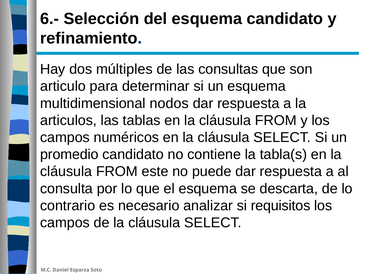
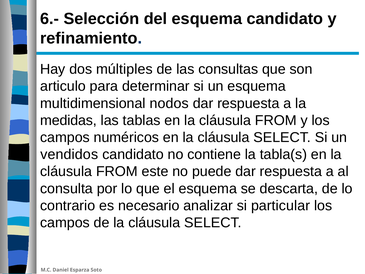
articulos: articulos -> medidas (69, 120)
promedio: promedio -> vendidos (69, 154)
requisitos: requisitos -> particular (281, 205)
